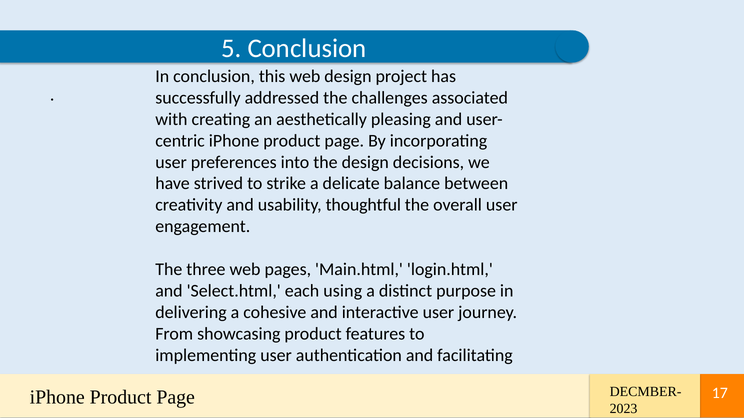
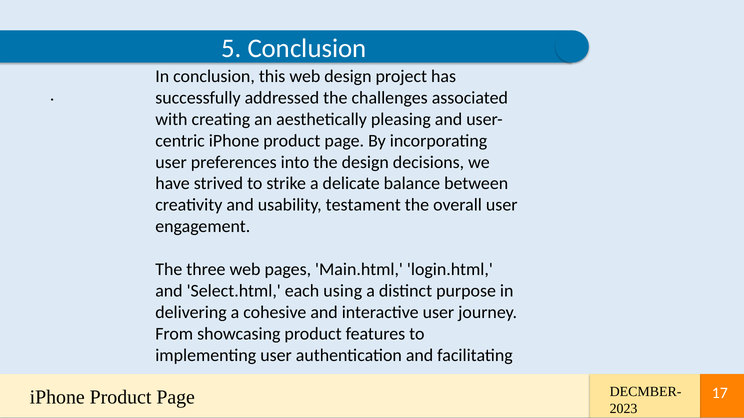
thoughtful: thoughtful -> testament (363, 205)
